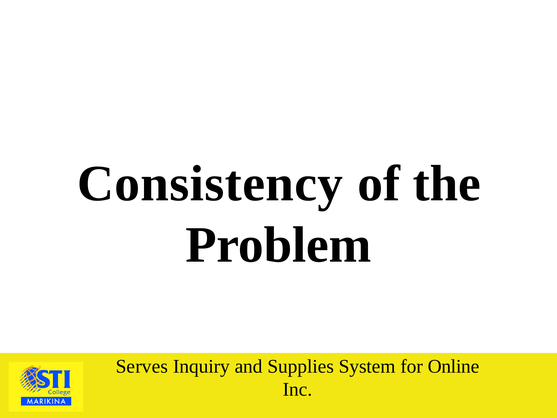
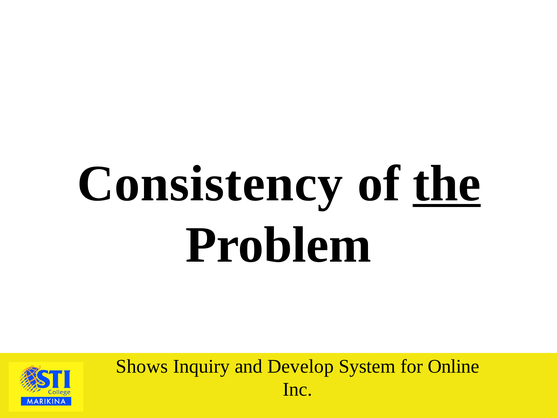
the underline: none -> present (447, 183)
Serves: Serves -> Shows (142, 366)
Supplies: Supplies -> Develop (301, 366)
